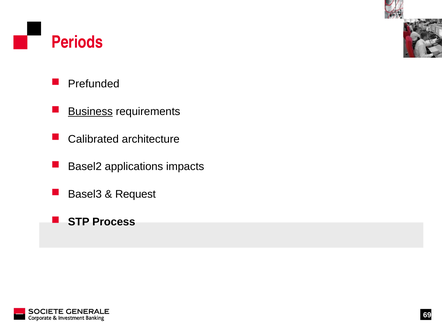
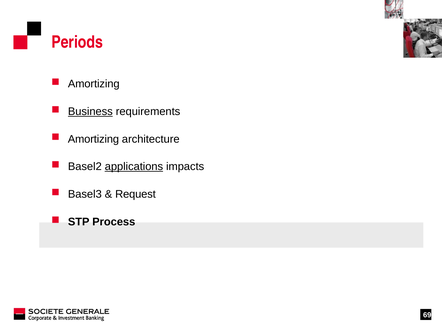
Prefunded: Prefunded -> Amortizing (94, 84)
Calibrated: Calibrated -> Amortizing (93, 139)
applications underline: none -> present (134, 167)
